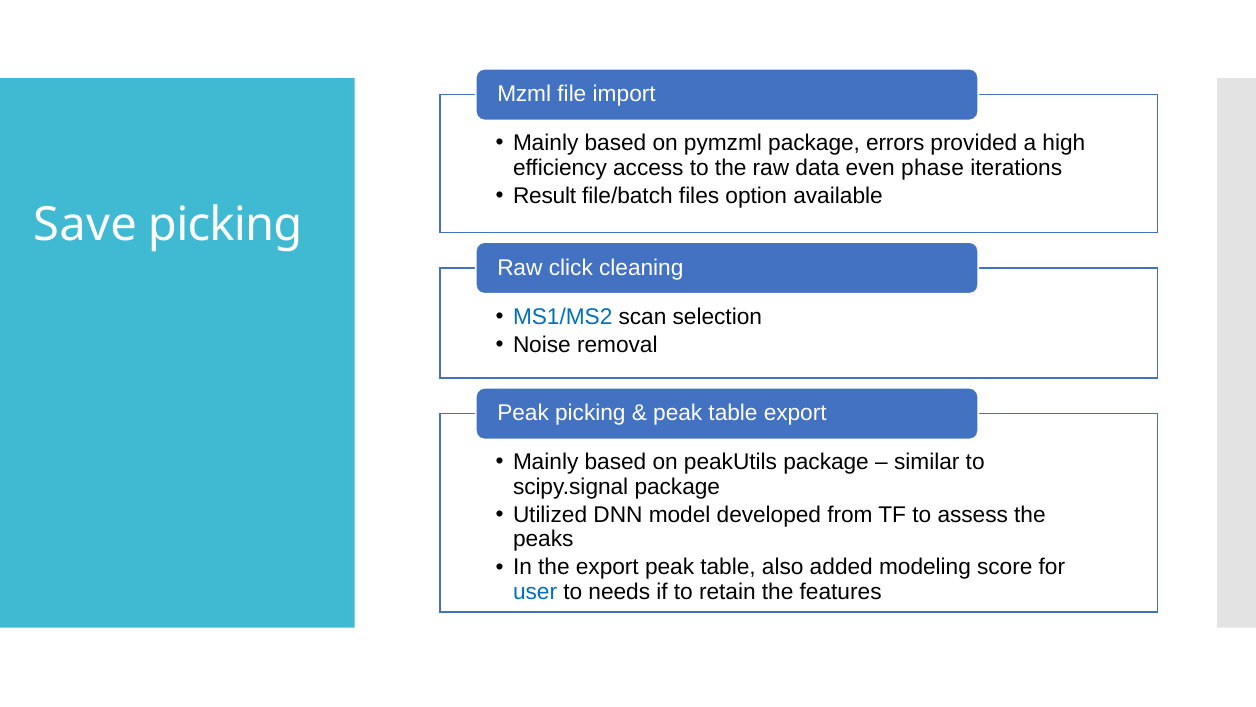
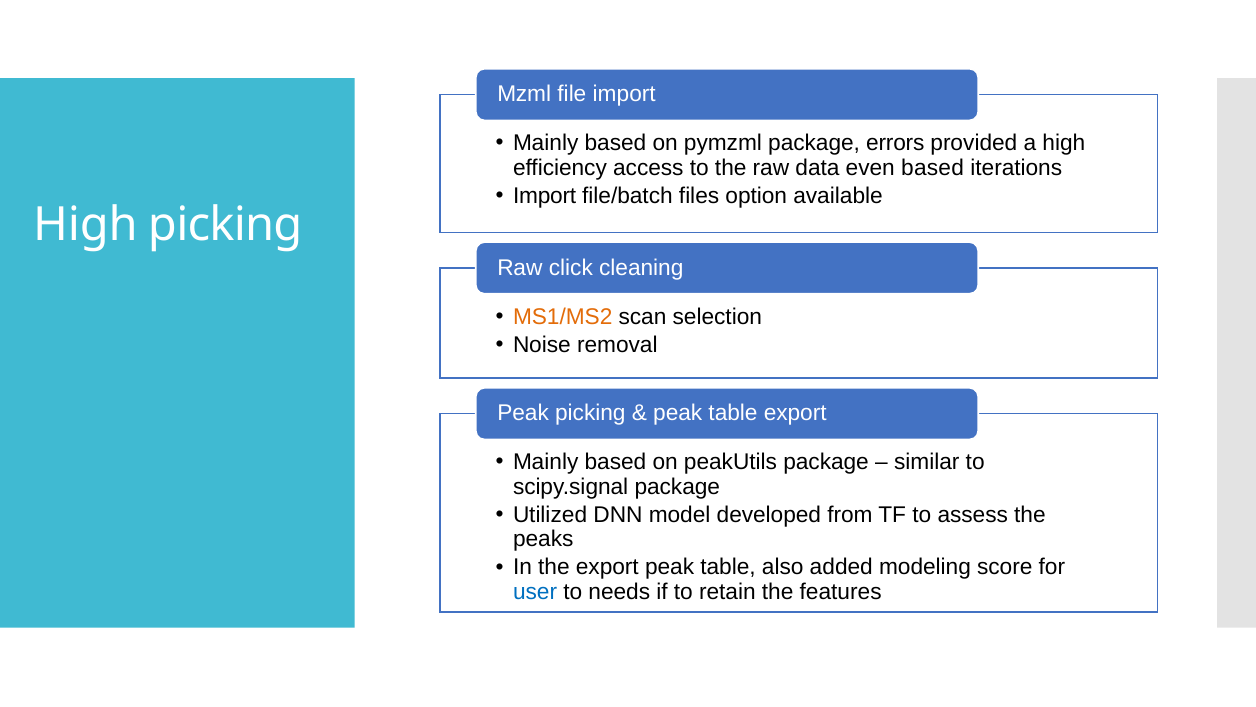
even phase: phase -> based (933, 168)
Result: Result -> Import (545, 196)
Save: Save -> High (85, 225)
MS1/MS2 colour: blue -> orange (563, 316)
